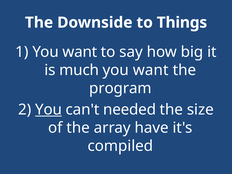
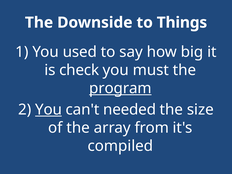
1 You want: want -> used (80, 52)
much: much -> check (79, 70)
want: want -> must (151, 70)
program underline: none -> present (120, 88)
have: have -> from (152, 128)
